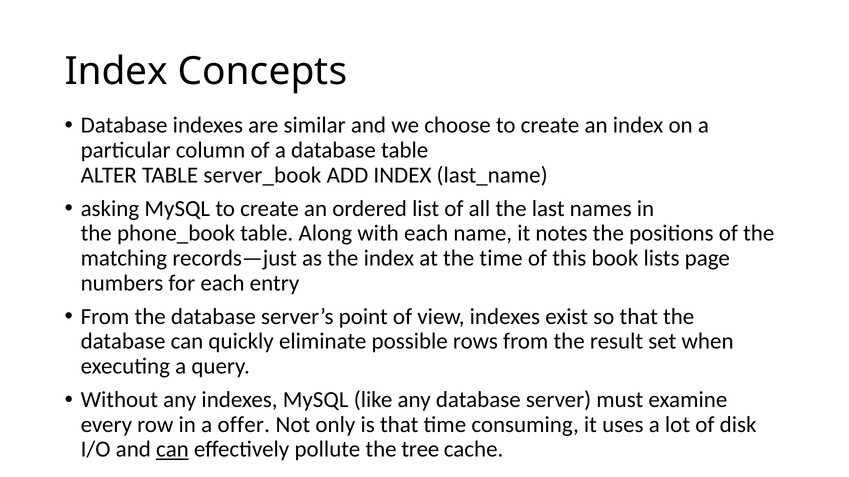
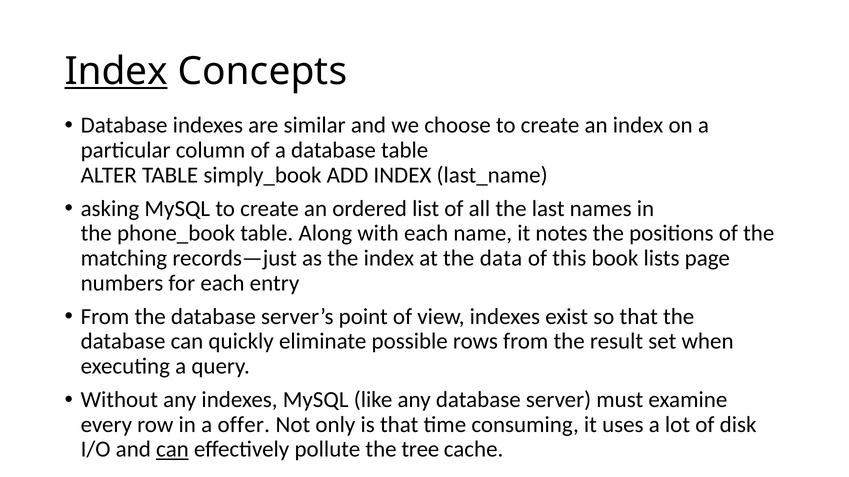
Index underline: none -> present (116, 71)
server_book: server_book -> simply_book (262, 175)
the time: time -> data (501, 258)
